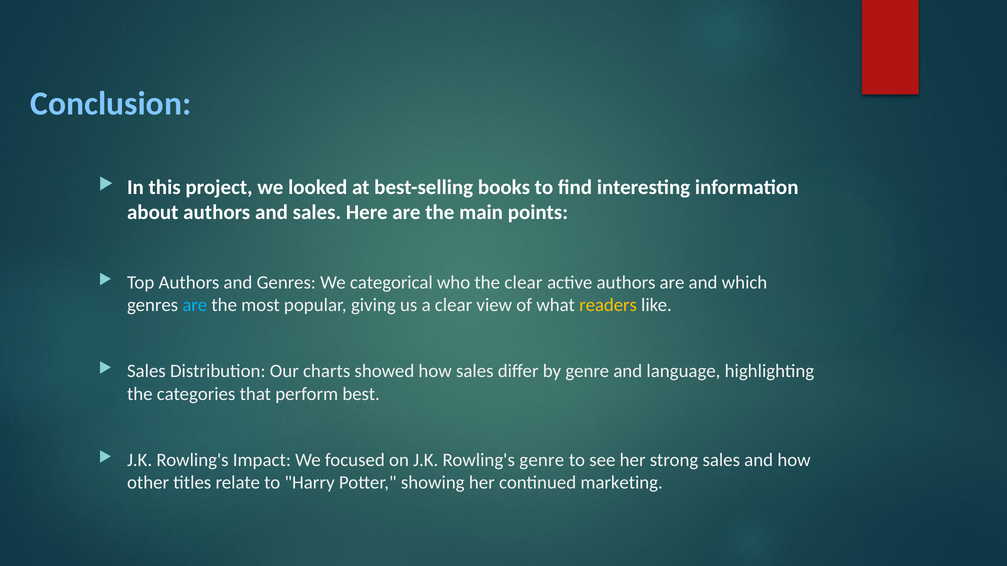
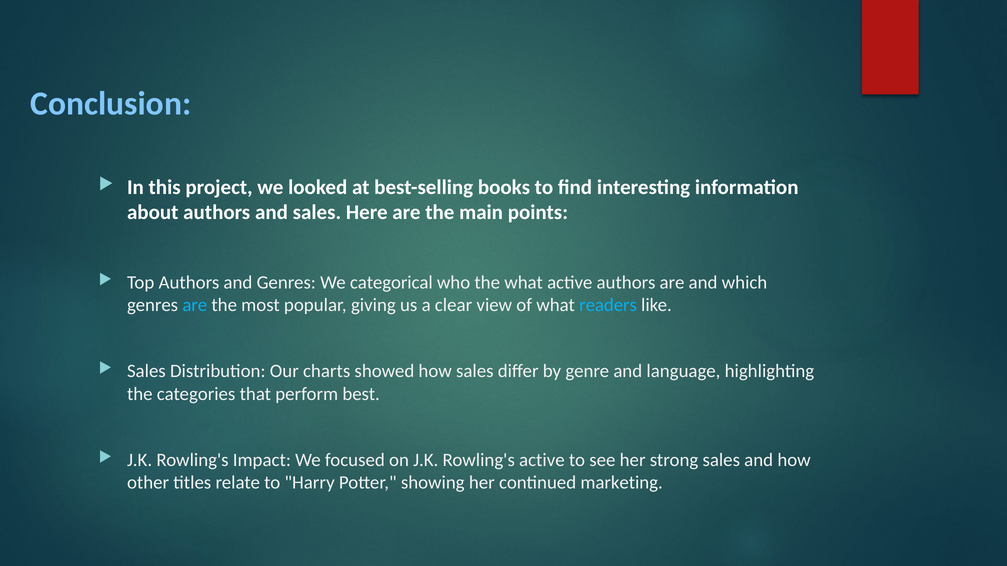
the clear: clear -> what (524, 283)
readers colour: yellow -> light blue (608, 305)
Rowling's genre: genre -> active (542, 460)
